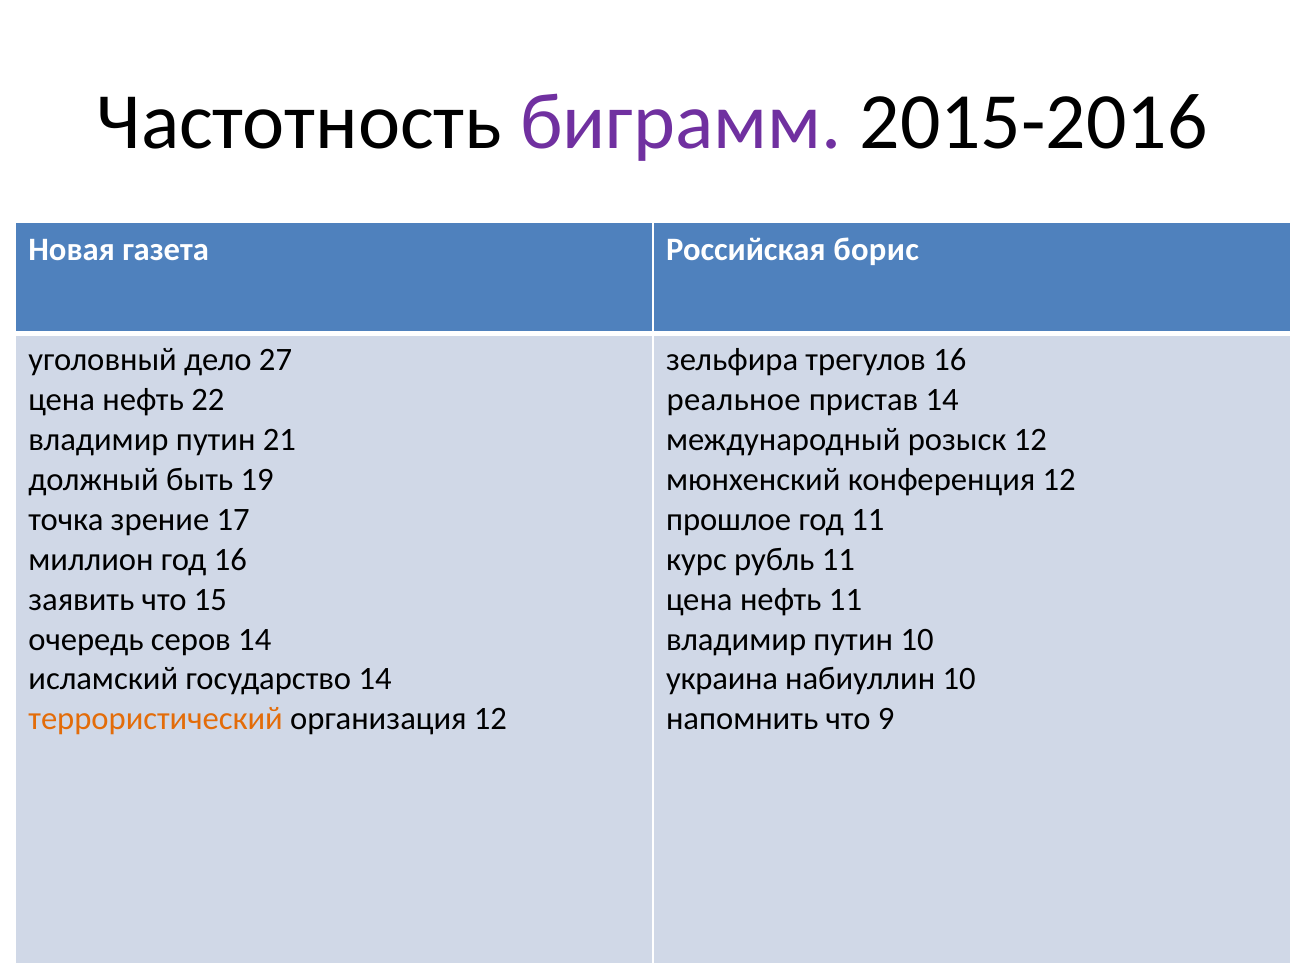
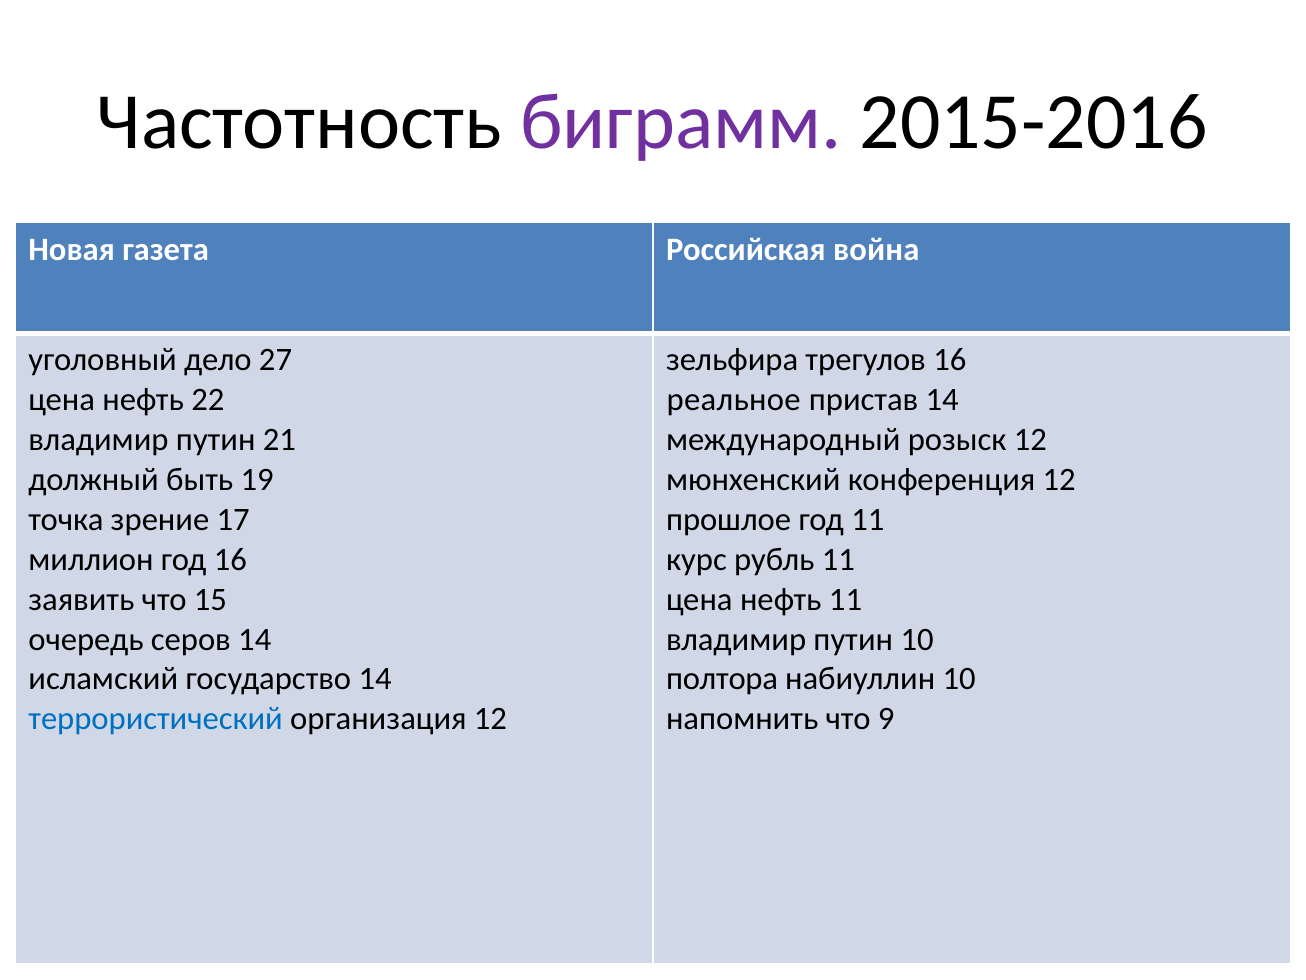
борис: борис -> война (876, 249)
украина: украина -> полтора (722, 679)
террористический colour: orange -> blue (156, 719)
